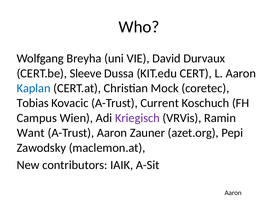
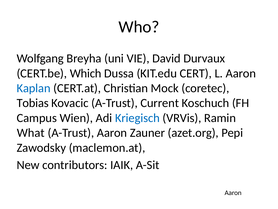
Sleeve: Sleeve -> Which (86, 73)
Kriegisch colour: purple -> blue (137, 118)
Want: Want -> What (31, 133)
